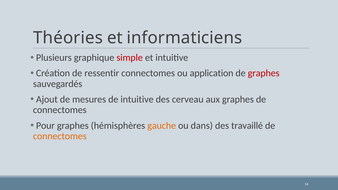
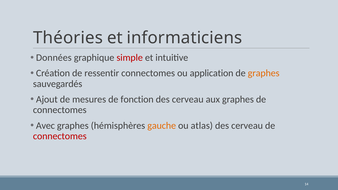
Plusieurs: Plusieurs -> Données (54, 58)
graphes colour: red -> orange (264, 73)
de intuitive: intuitive -> fonction (137, 99)
Pour: Pour -> Avec (45, 126)
dans: dans -> atlas (202, 126)
travaillé: travaillé -> cerveau (247, 126)
connectomes colour: orange -> red (60, 136)
